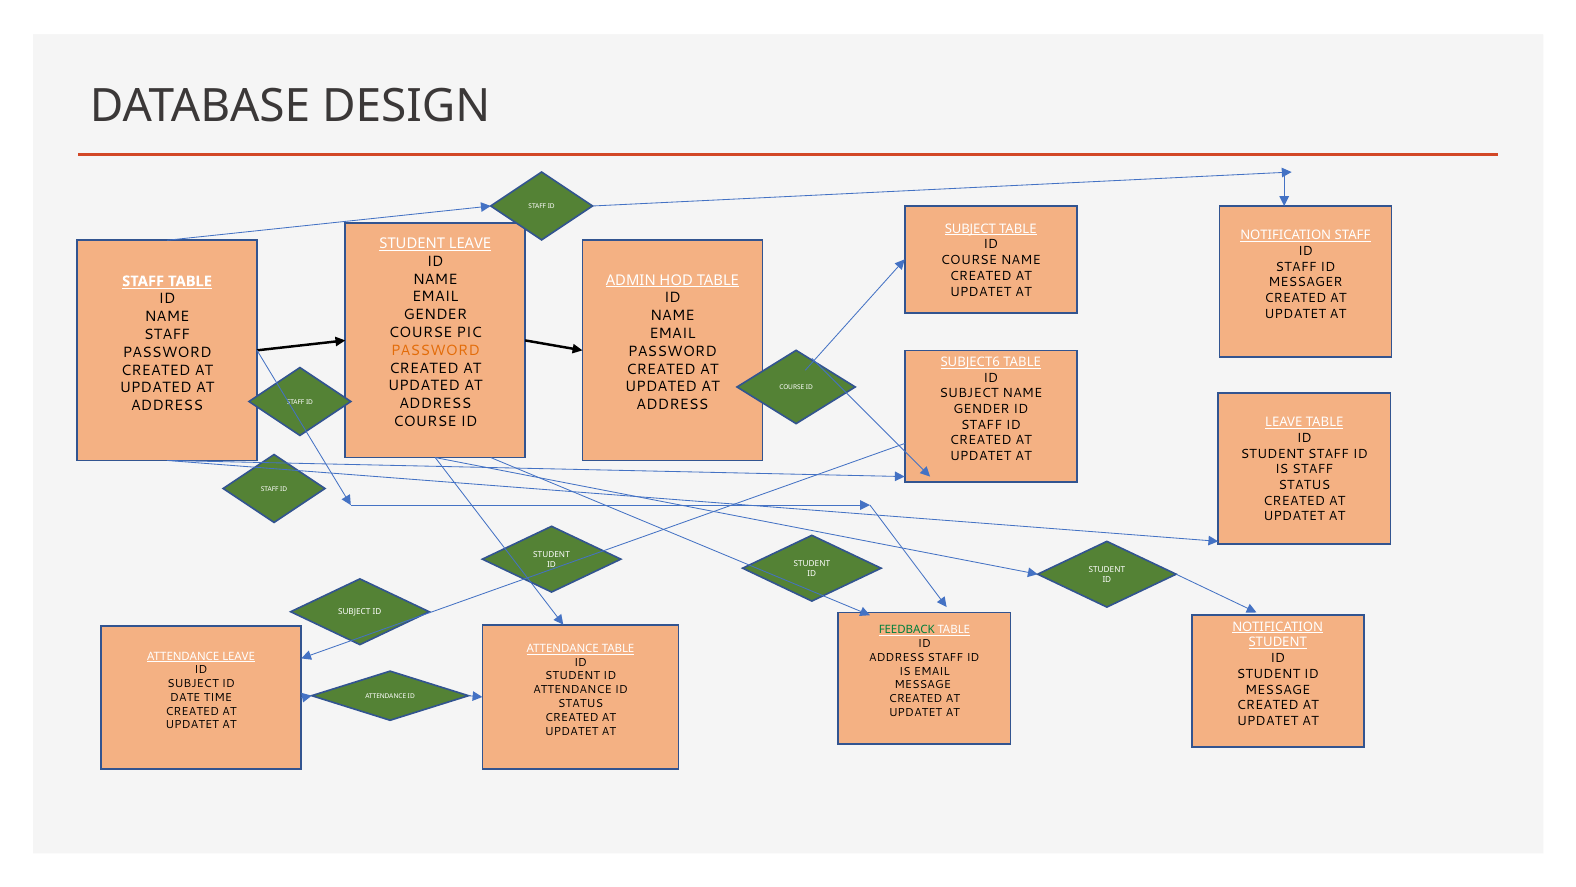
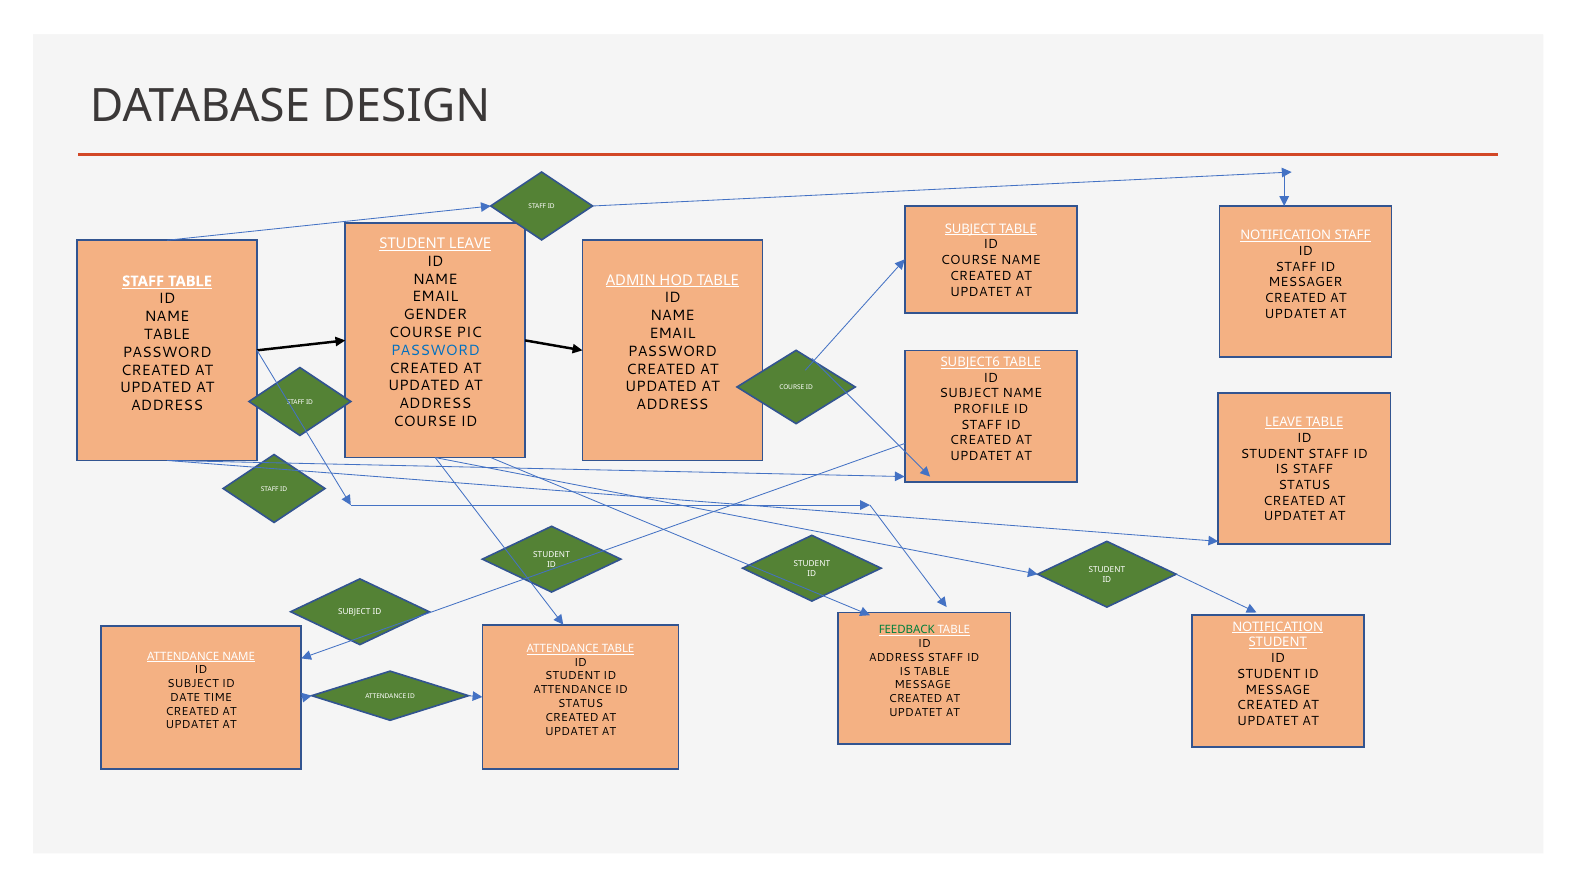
STAFF: STAFF -> TABLE (167, 334)
PASSWORD colour: orange -> blue (435, 350)
GENDER: GENDER -> PROFILE (981, 409)
ATTENDANCE LEAVE: LEAVE -> NAME (239, 656)
IS EMAIL: EMAIL -> TABLE (932, 671)
